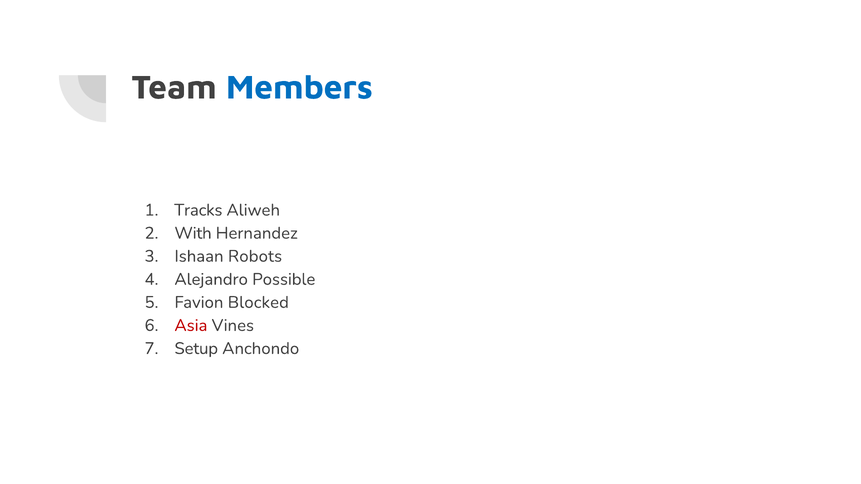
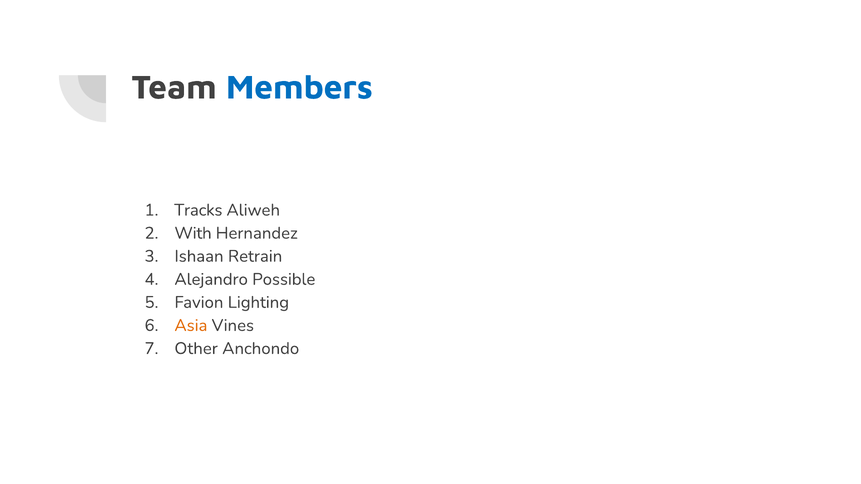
Robots: Robots -> Retrain (255, 256)
Blocked: Blocked -> Lighting (258, 303)
Asia colour: red -> orange (191, 326)
Setup: Setup -> Other (196, 349)
